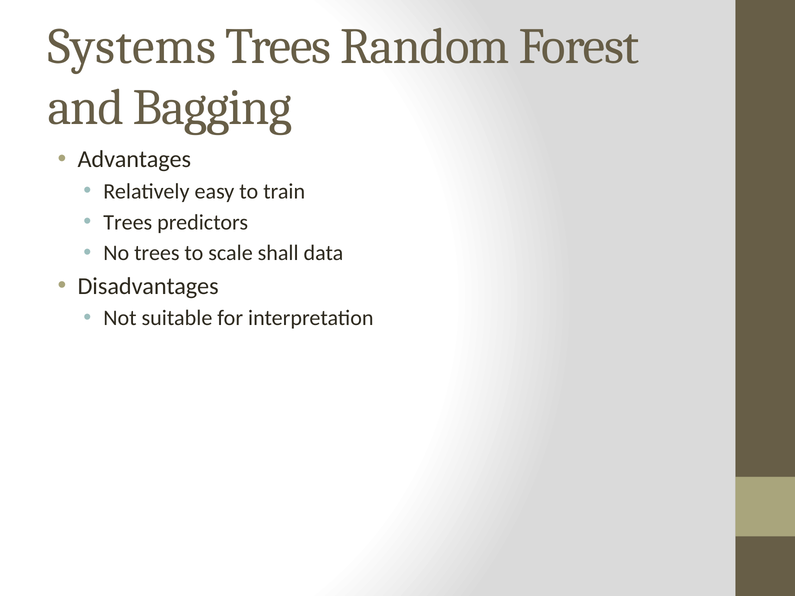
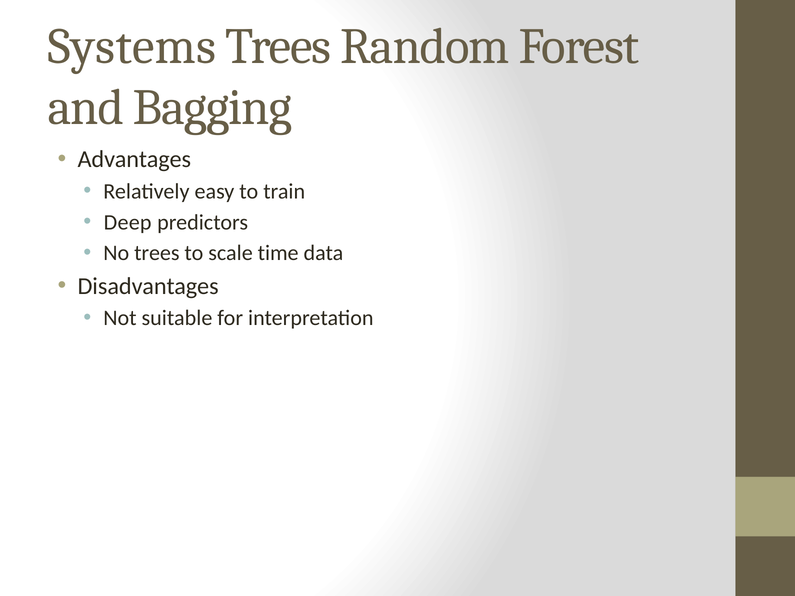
Trees: Trees -> Deep (128, 222)
shall: shall -> time (278, 253)
